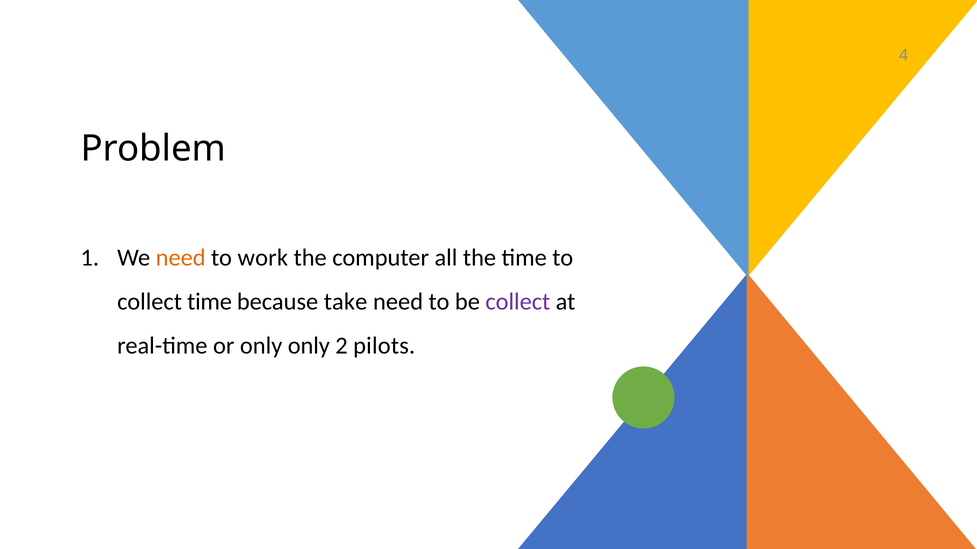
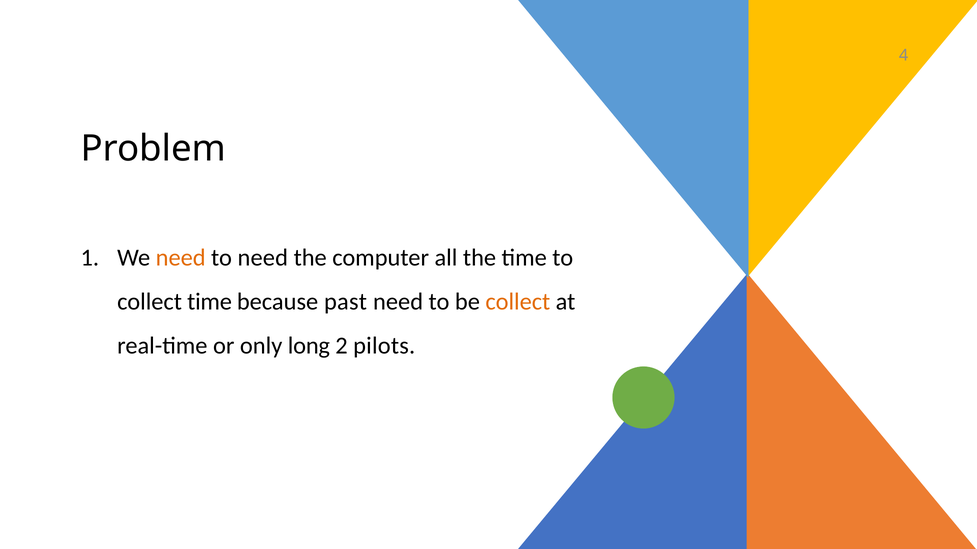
to work: work -> need (263, 258)
take: take -> past (346, 302)
collect colour: purple -> orange (518, 302)
only only: only -> long (309, 346)
